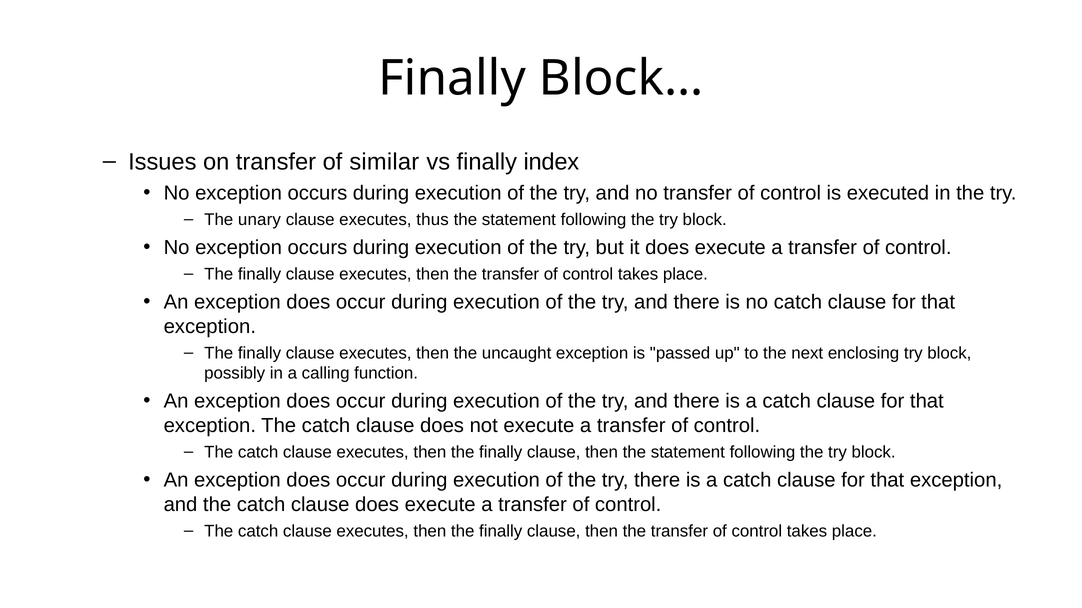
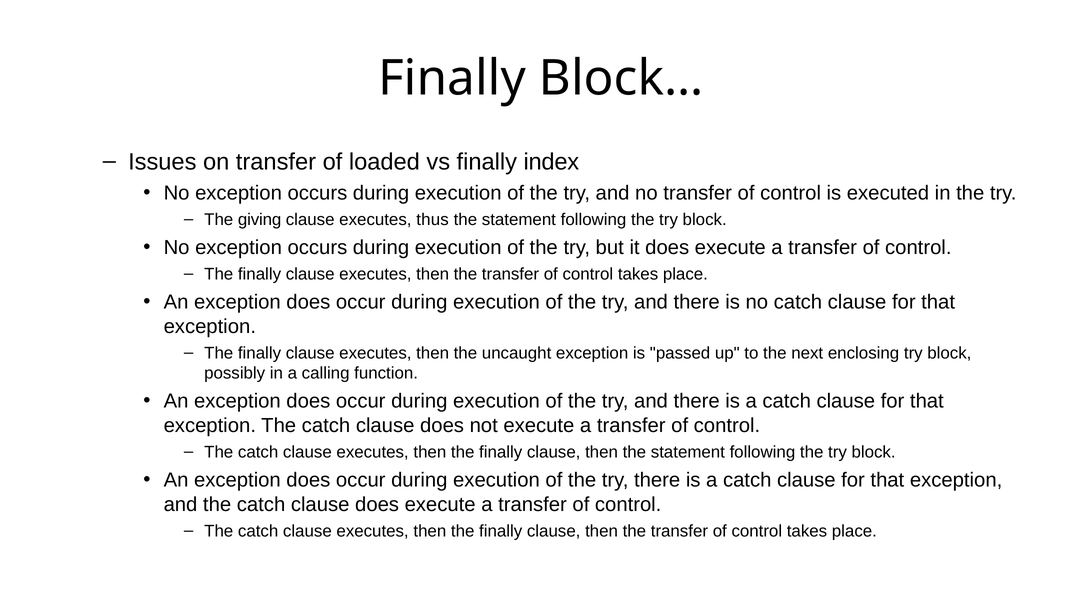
similar: similar -> loaded (384, 162)
unary: unary -> giving (260, 220)
